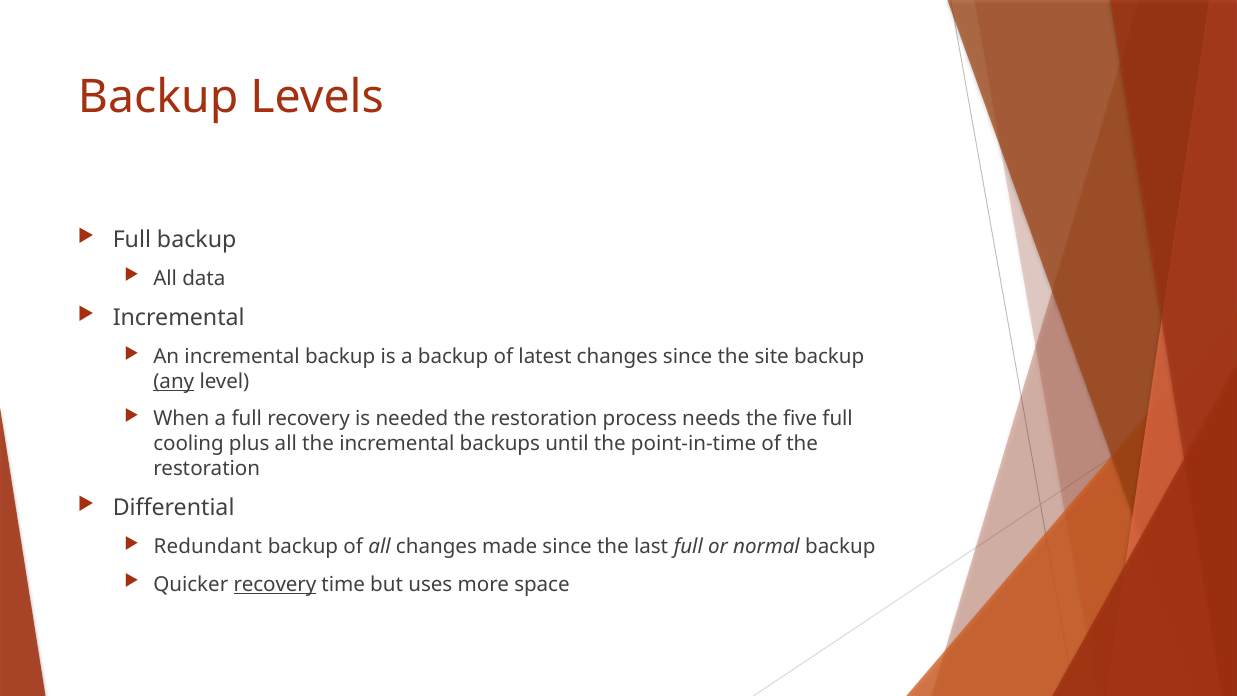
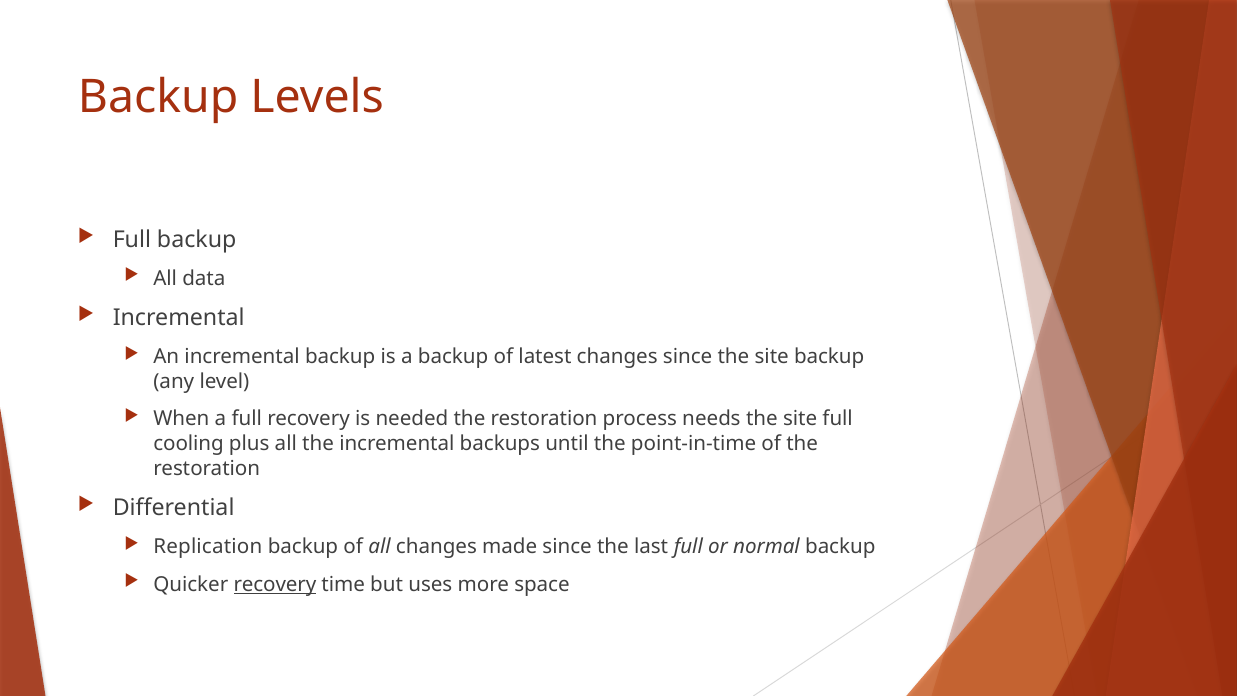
any underline: present -> none (174, 381)
needs the five: five -> site (800, 419)
Redundant: Redundant -> Replication (208, 547)
